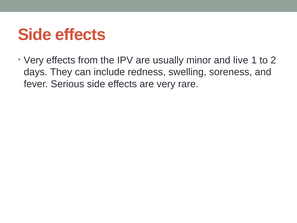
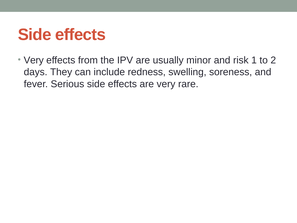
live: live -> risk (241, 60)
